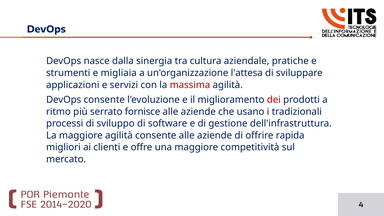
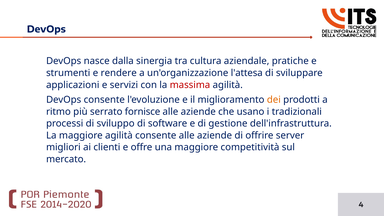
migliaia: migliaia -> rendere (119, 73)
dei colour: red -> orange (274, 100)
rapida: rapida -> server (290, 135)
